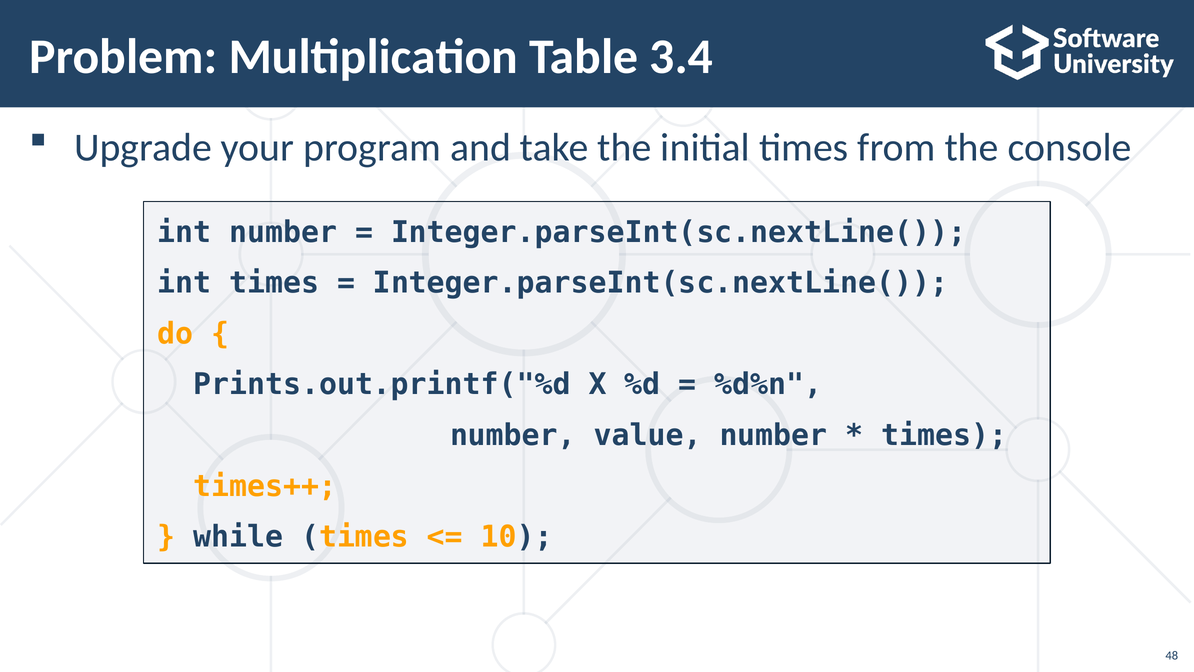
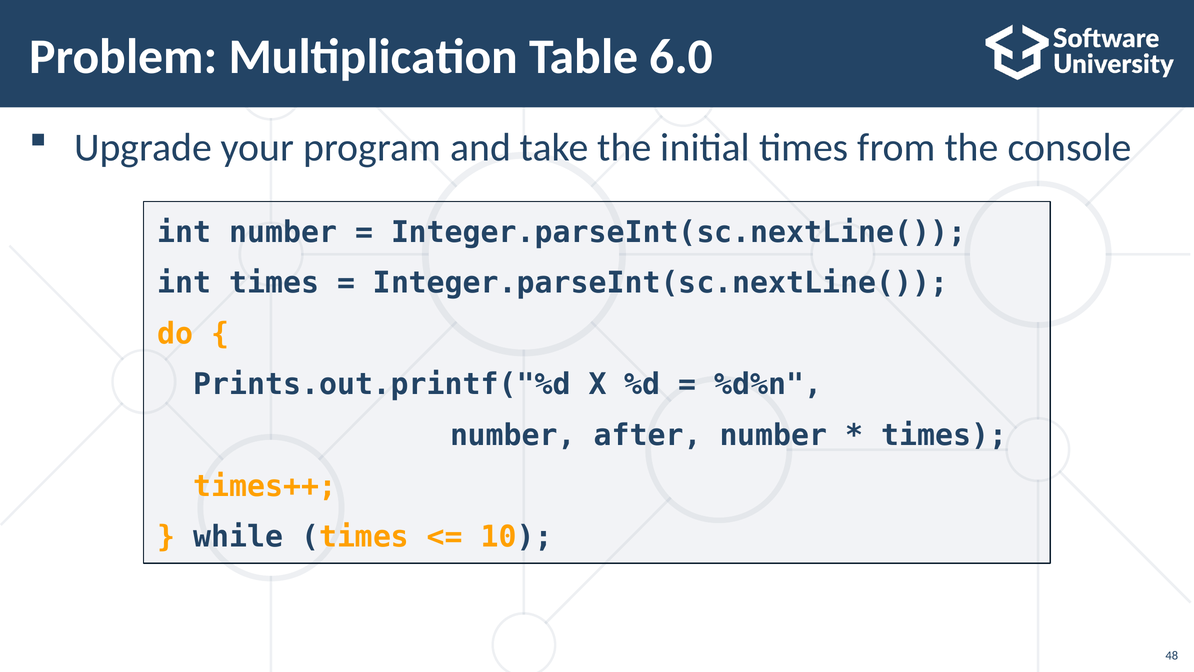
3.4: 3.4 -> 6.0 (681, 57)
value: value -> after (648, 435)
